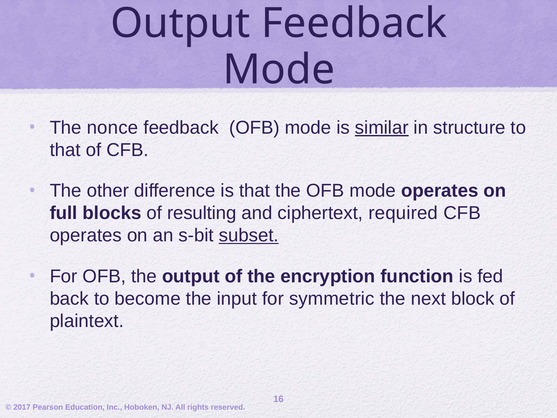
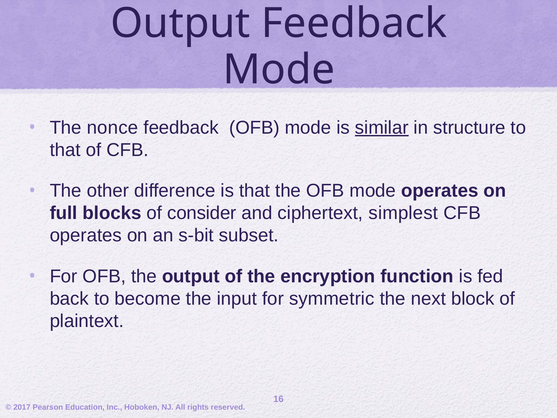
resulting: resulting -> consider (202, 213)
required: required -> simplest (403, 213)
subset underline: present -> none (249, 235)
